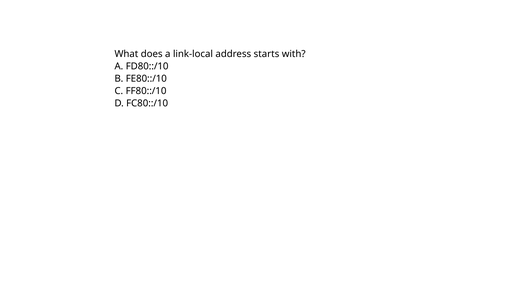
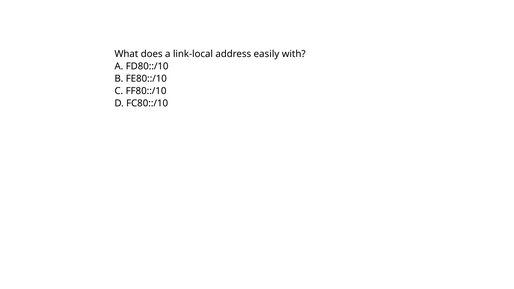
starts: starts -> easily (266, 54)
